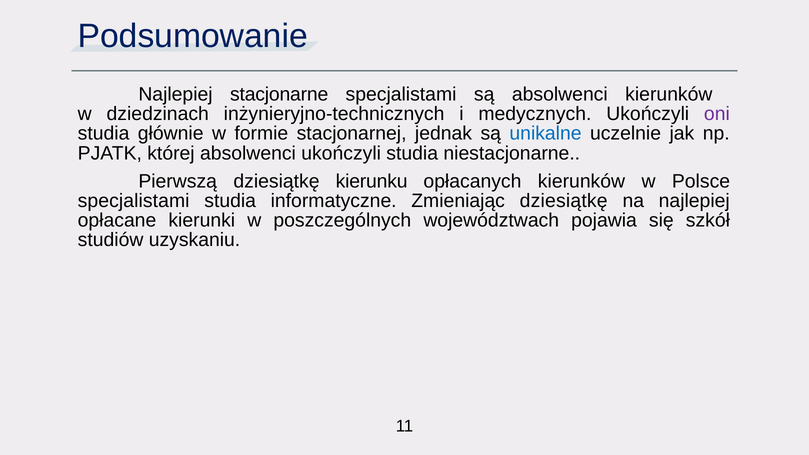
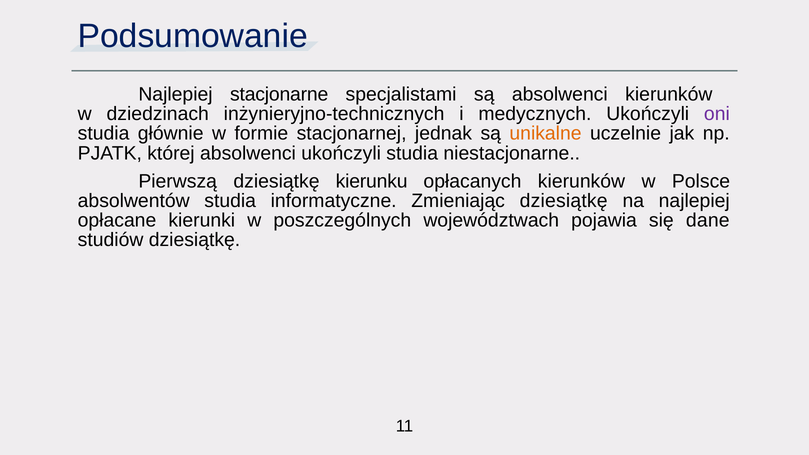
unikalne colour: blue -> orange (546, 134)
specjalistami: specjalistami -> absolwentów (134, 201)
szkół: szkół -> dane (708, 220)
studiów uzyskaniu: uzyskaniu -> dziesiątkę (195, 240)
